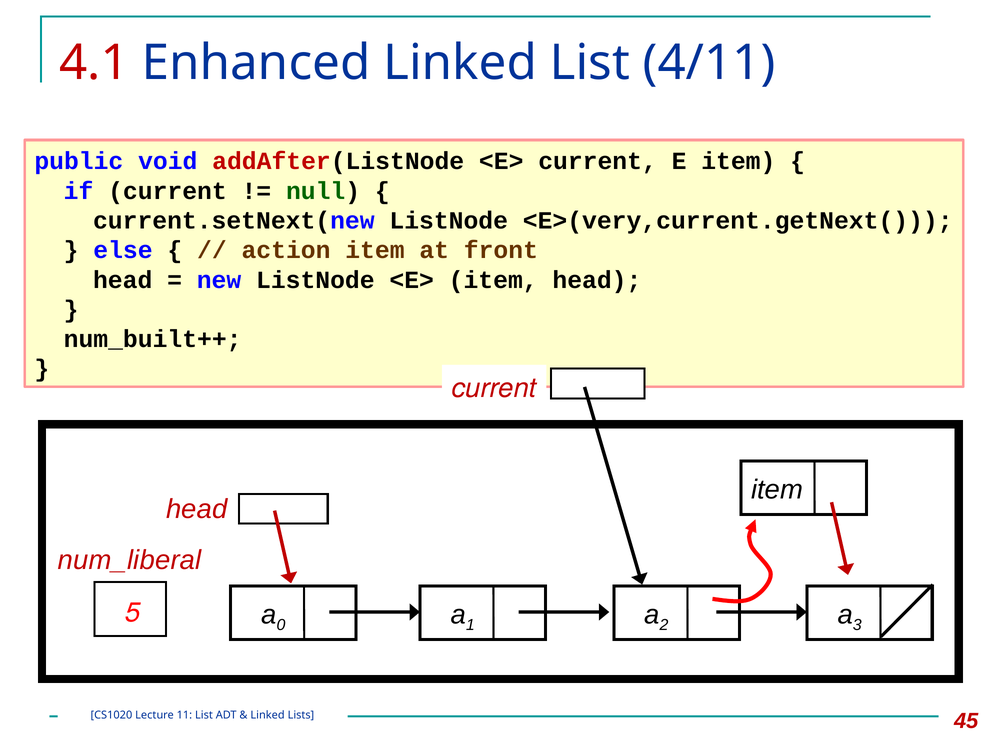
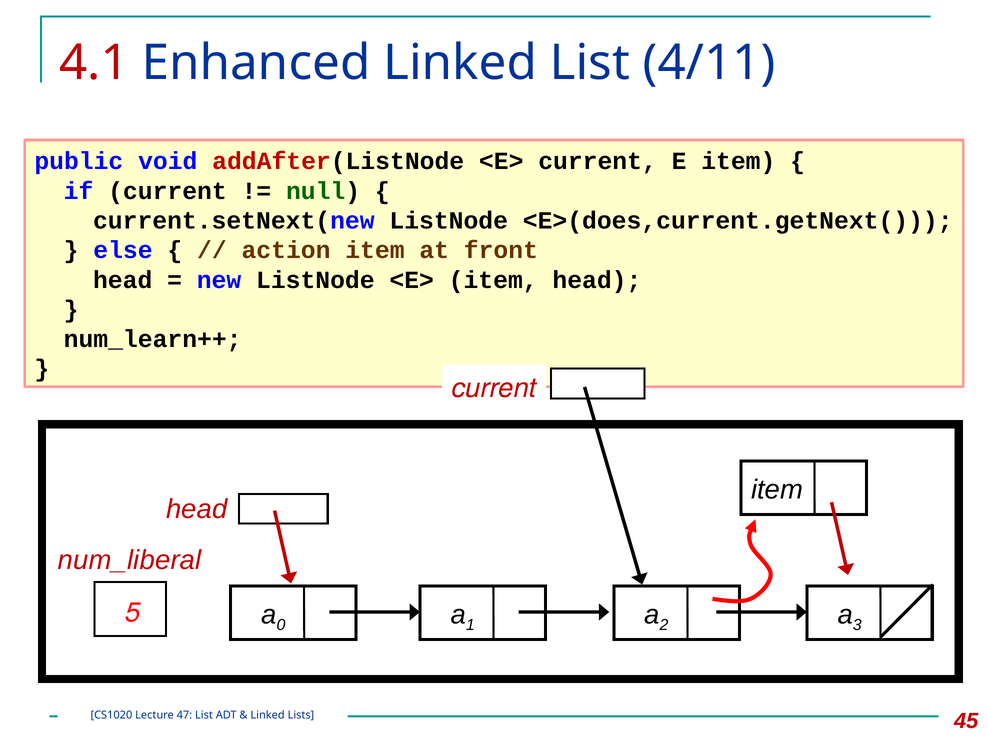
<E>(very,current.getNext(: <E>(very,current.getNext( -> <E>(does,current.getNext( (738, 221)
num_built++: num_built++ -> num_learn++ (153, 339)
11: 11 -> 47 (184, 715)
